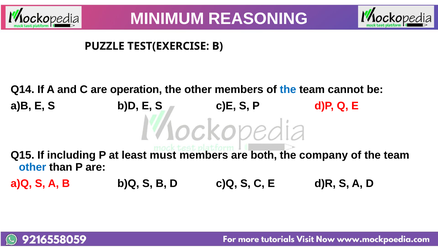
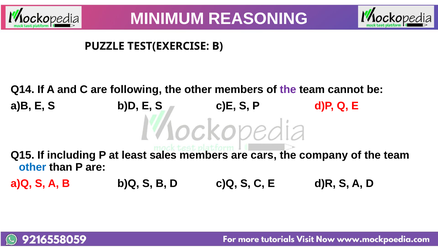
operation: operation -> following (136, 89)
the colour: blue -> purple (288, 89)
must: must -> sales (163, 155)
both: both -> cars (264, 155)
